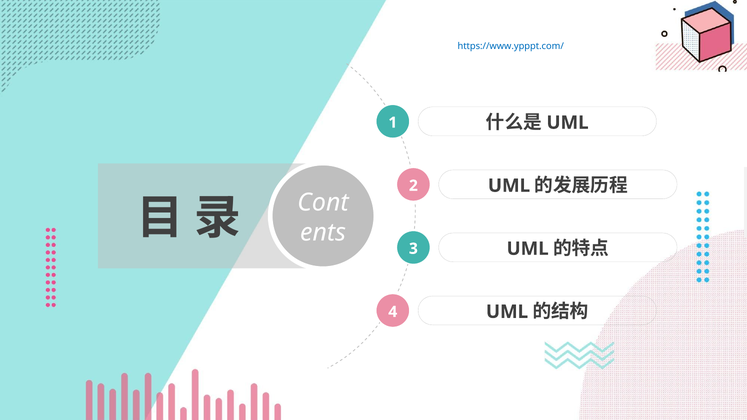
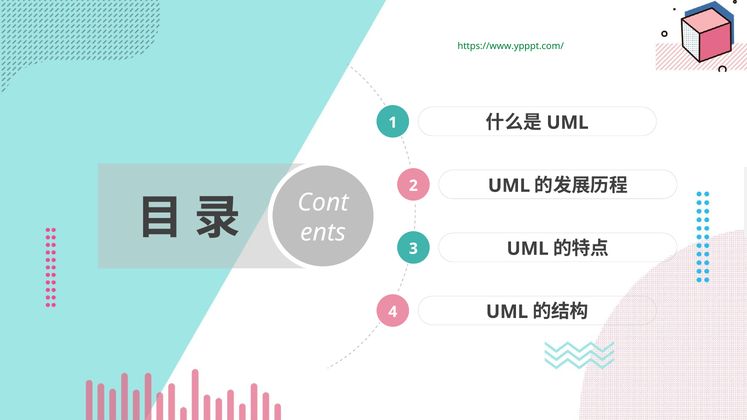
https://www.ypppt.com/ colour: blue -> green (511, 46)
